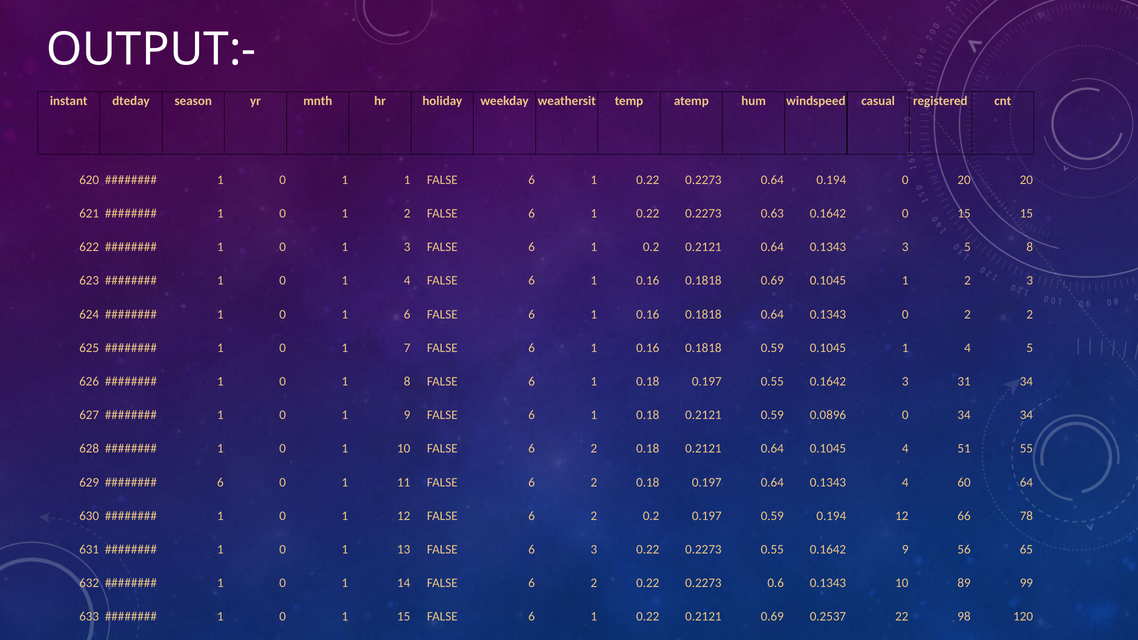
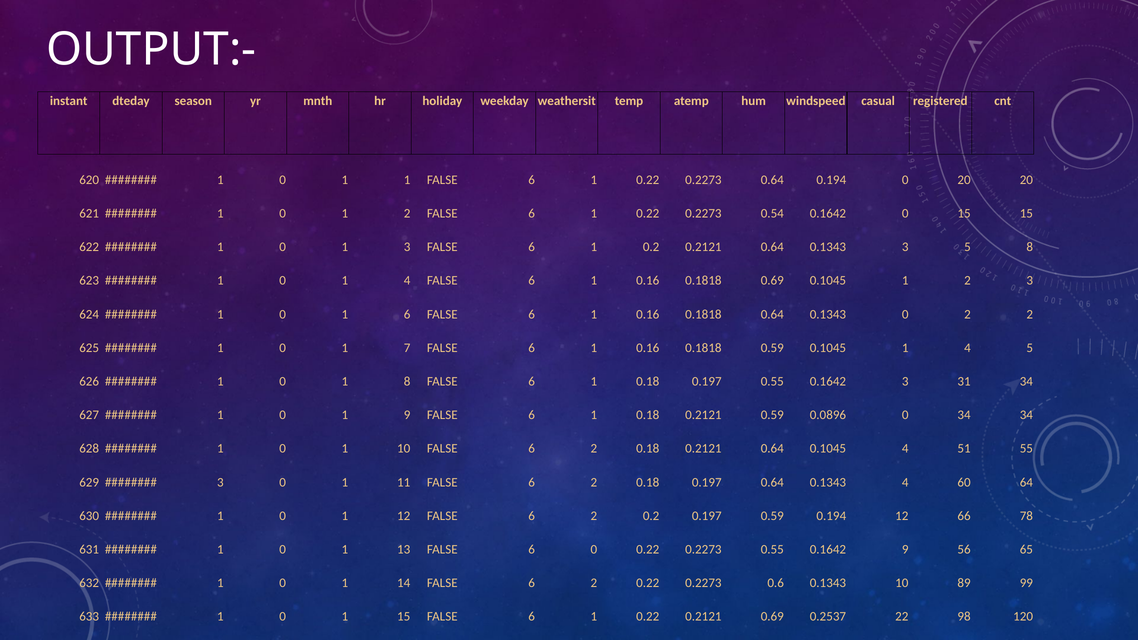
0.63: 0.63 -> 0.54 (772, 214)
6: 6 -> 3 (220, 482)
6 3: 3 -> 0 (594, 550)
